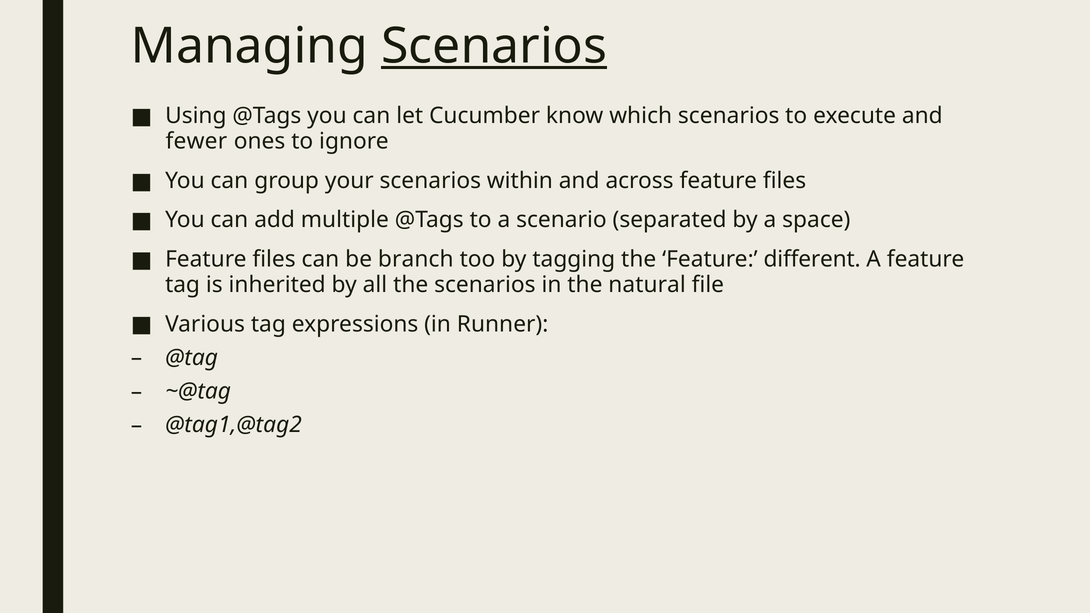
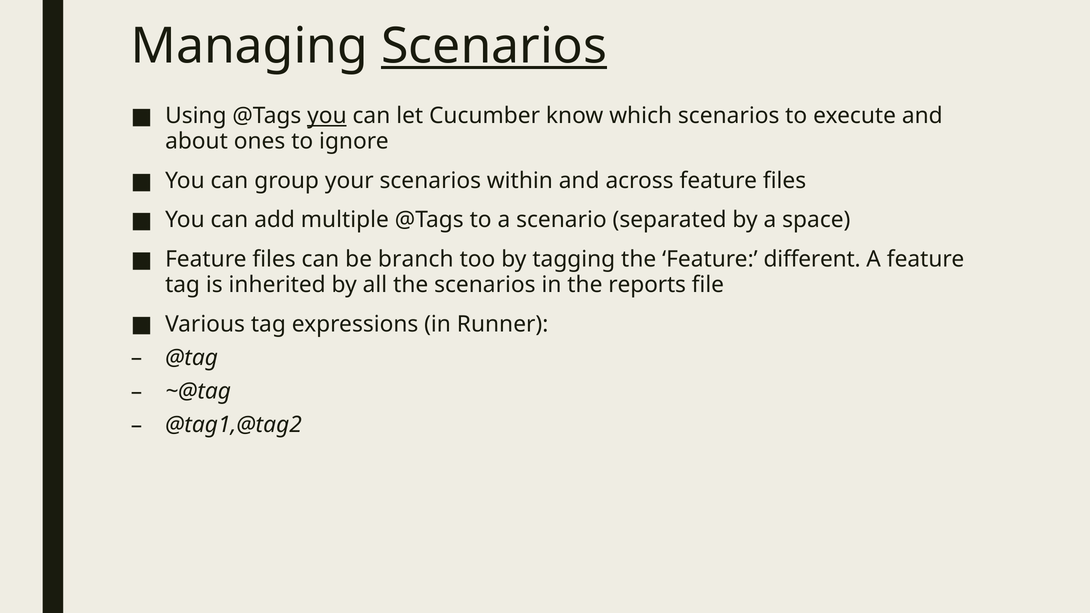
you underline: none -> present (327, 116)
fewer: fewer -> about (196, 141)
natural: natural -> reports (647, 285)
